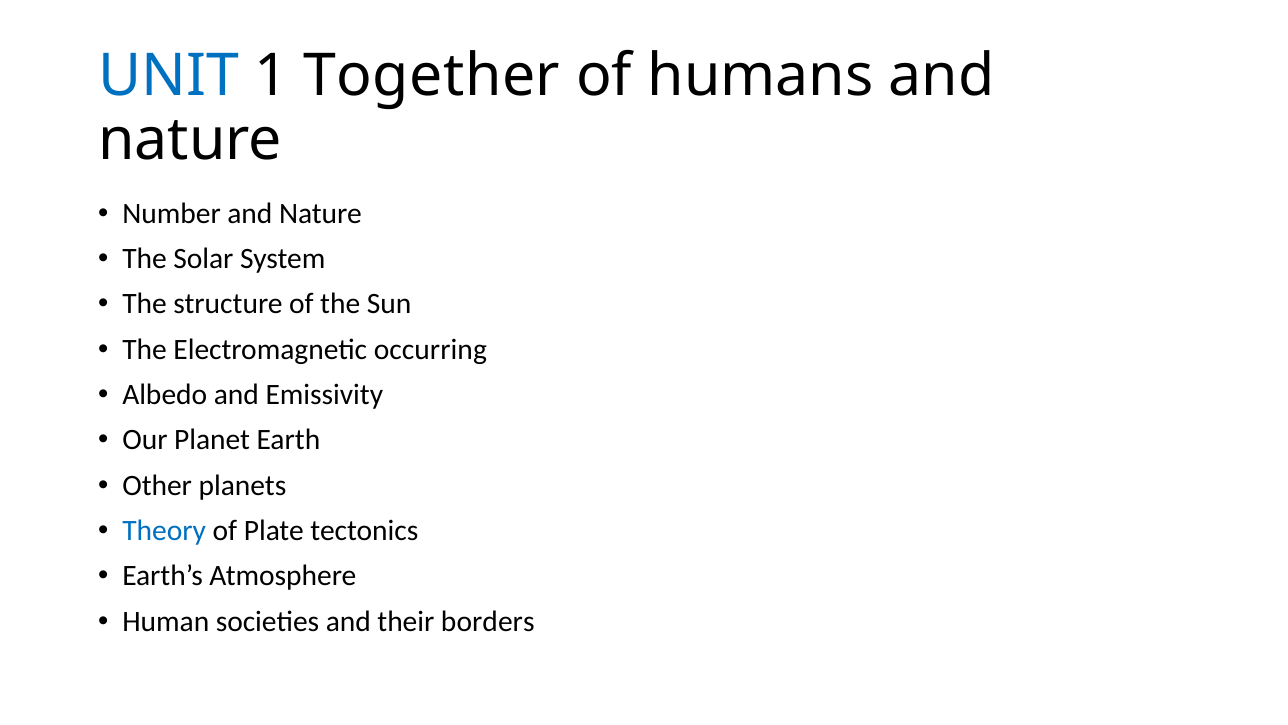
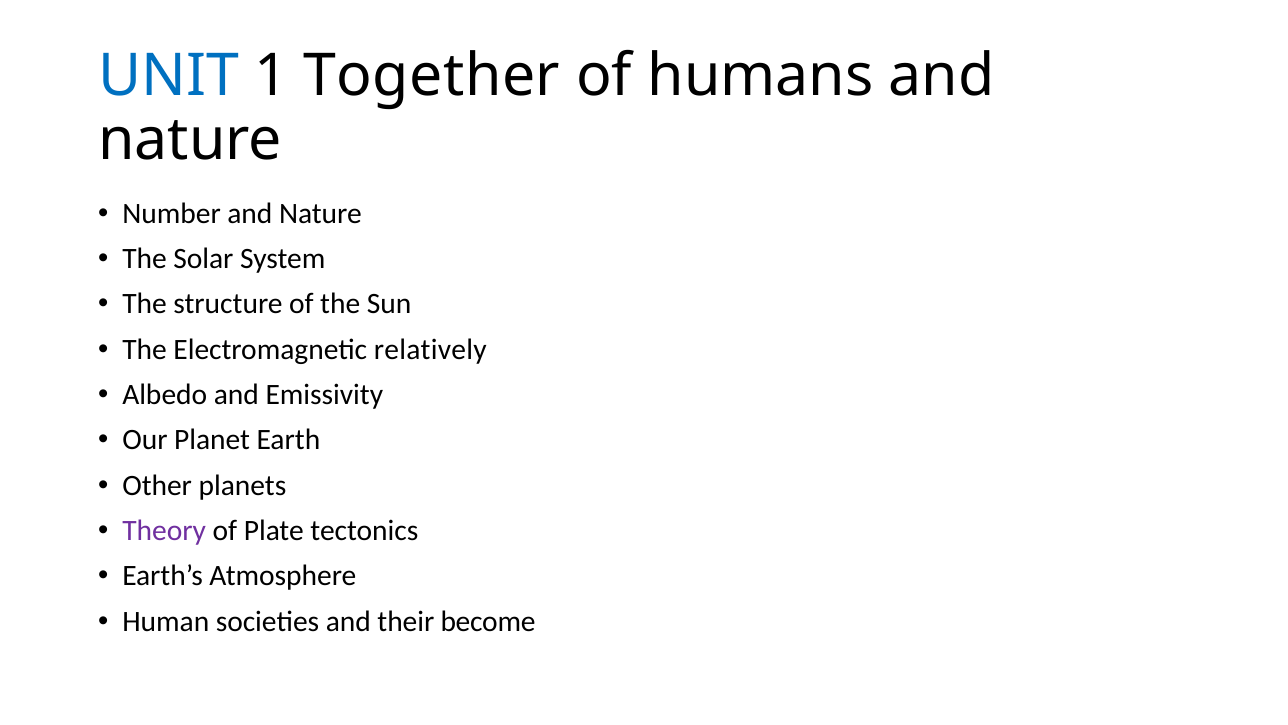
occurring: occurring -> relatively (430, 349)
Theory colour: blue -> purple (164, 530)
borders: borders -> become (488, 621)
